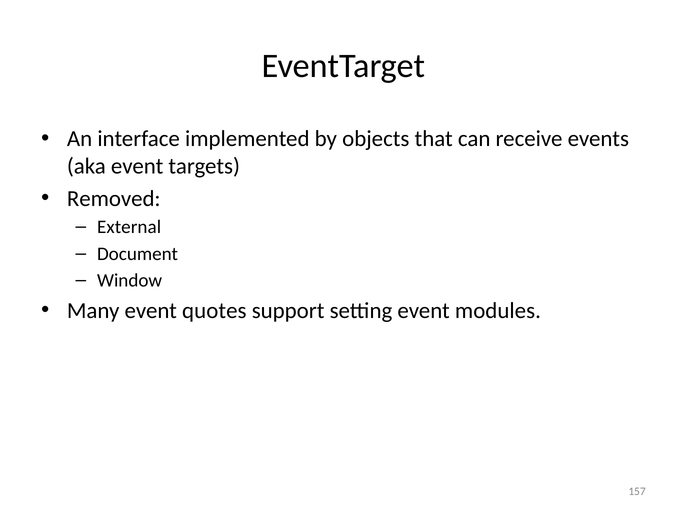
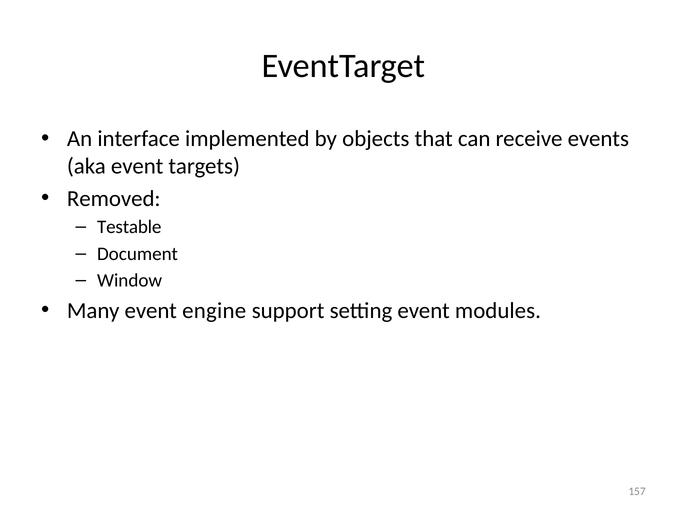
External: External -> Testable (129, 227)
quotes: quotes -> engine (214, 311)
